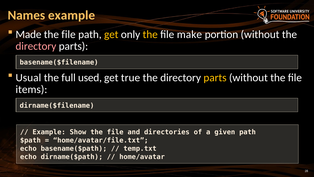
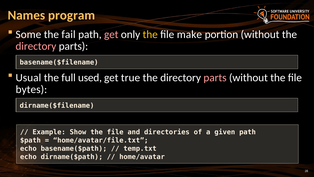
Names example: example -> program (72, 15)
Made: Made -> Some (28, 34)
file: file -> fail (69, 34)
get colour: yellow -> pink (111, 34)
parts colour: yellow -> pink (215, 77)
items: items -> bytes (31, 89)
